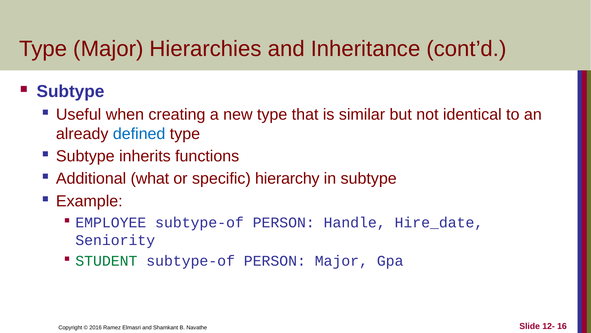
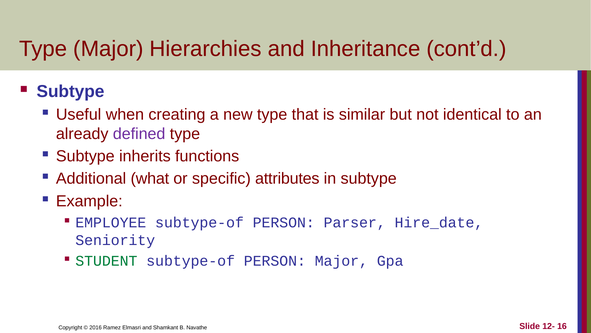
defined colour: blue -> purple (139, 134)
hierarchy: hierarchy -> attributes (287, 178)
Handle: Handle -> Parser (355, 222)
